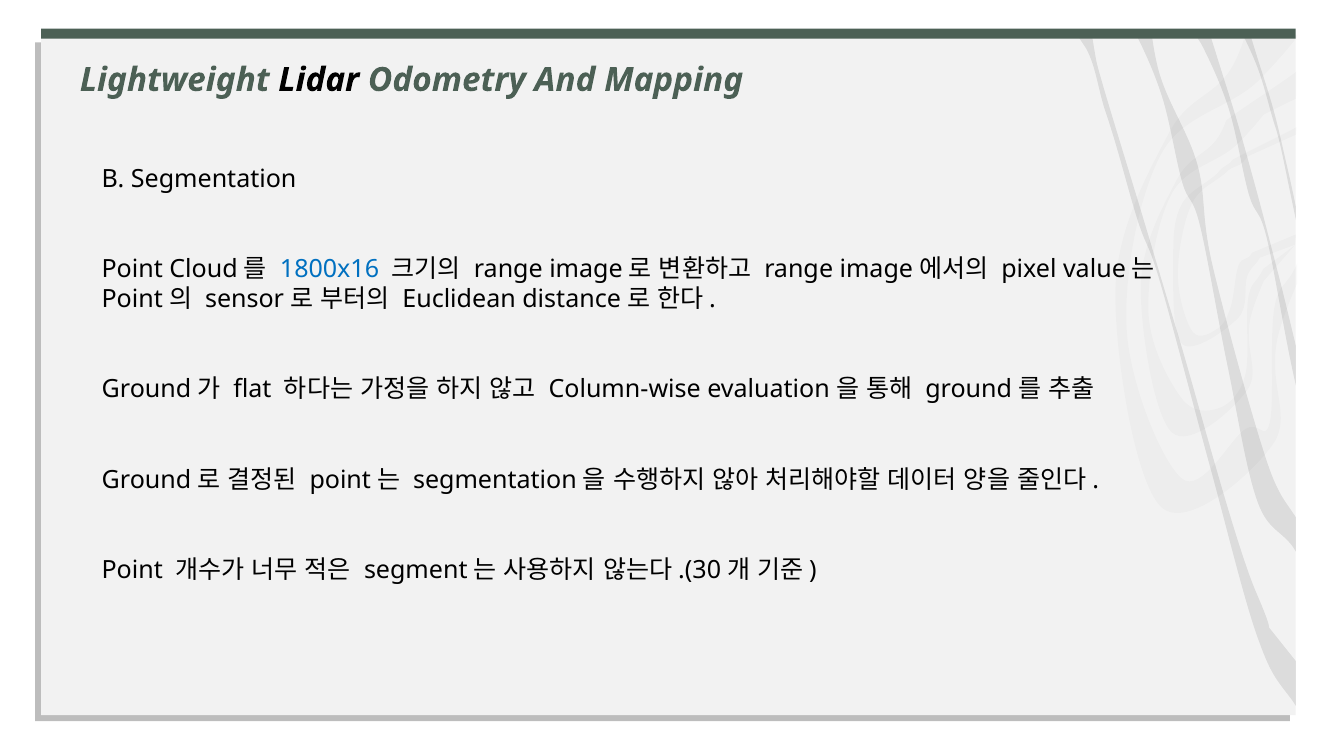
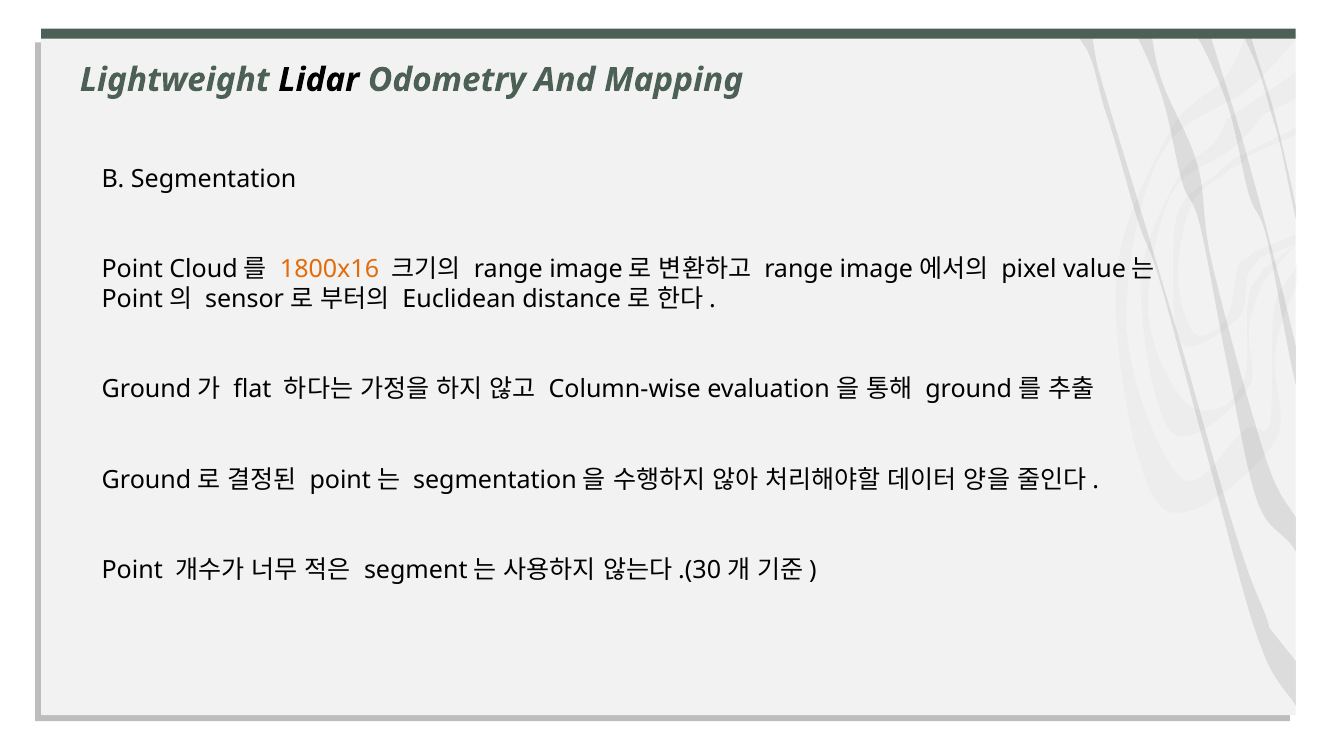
1800x16 colour: blue -> orange (330, 269)
